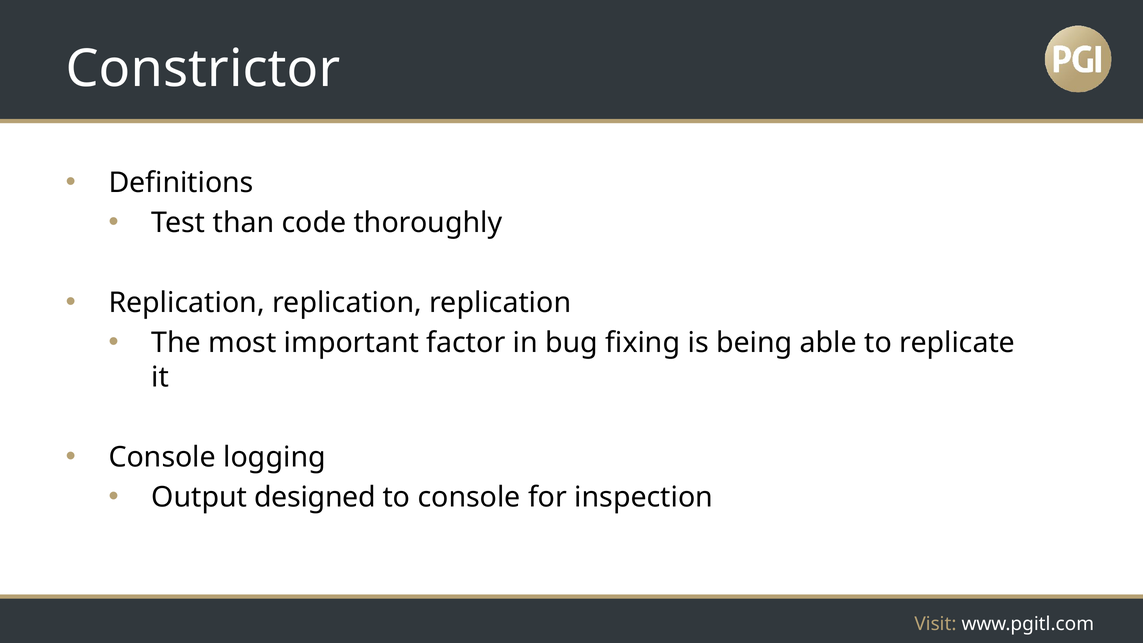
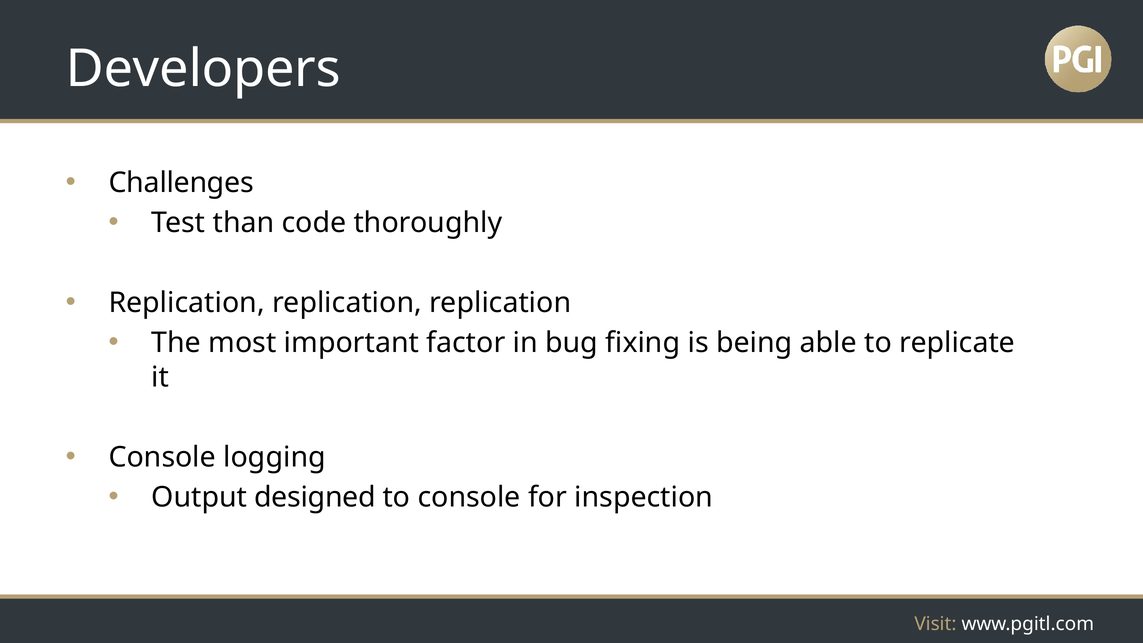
Constrictor: Constrictor -> Developers (203, 69)
Definitions: Definitions -> Challenges (181, 183)
